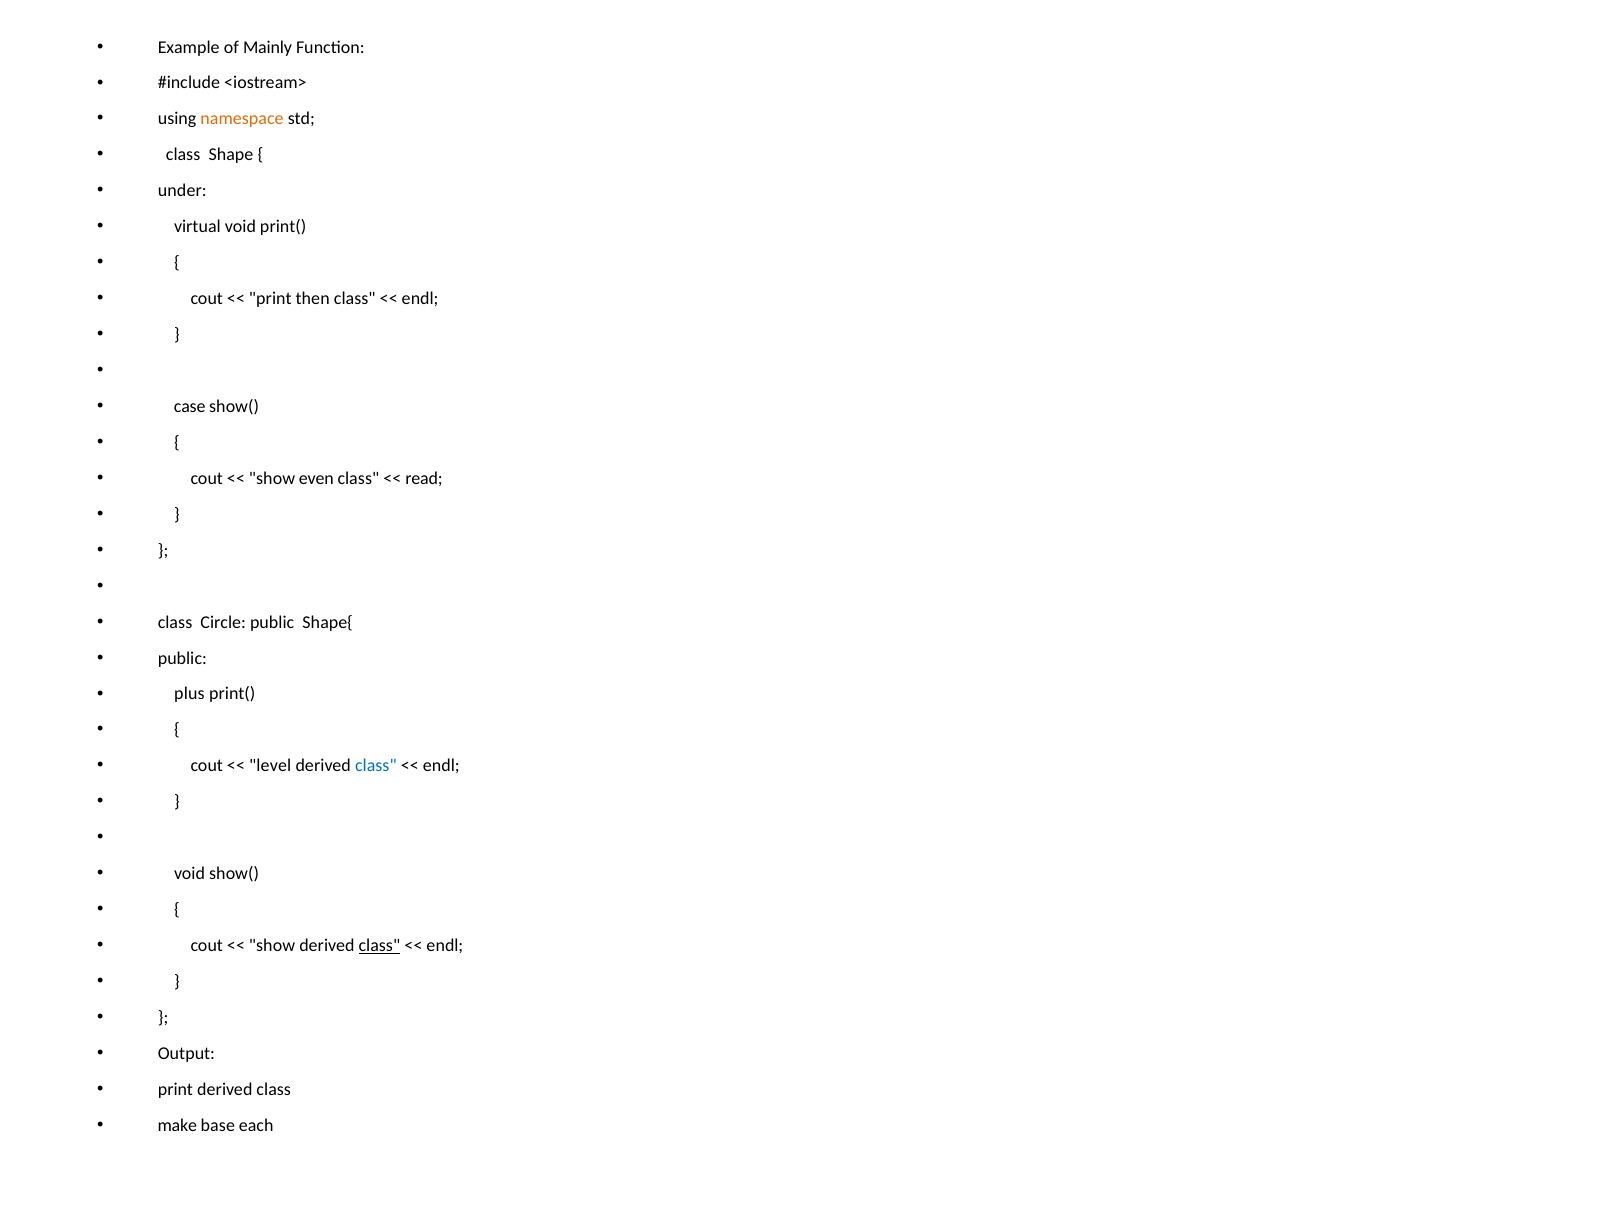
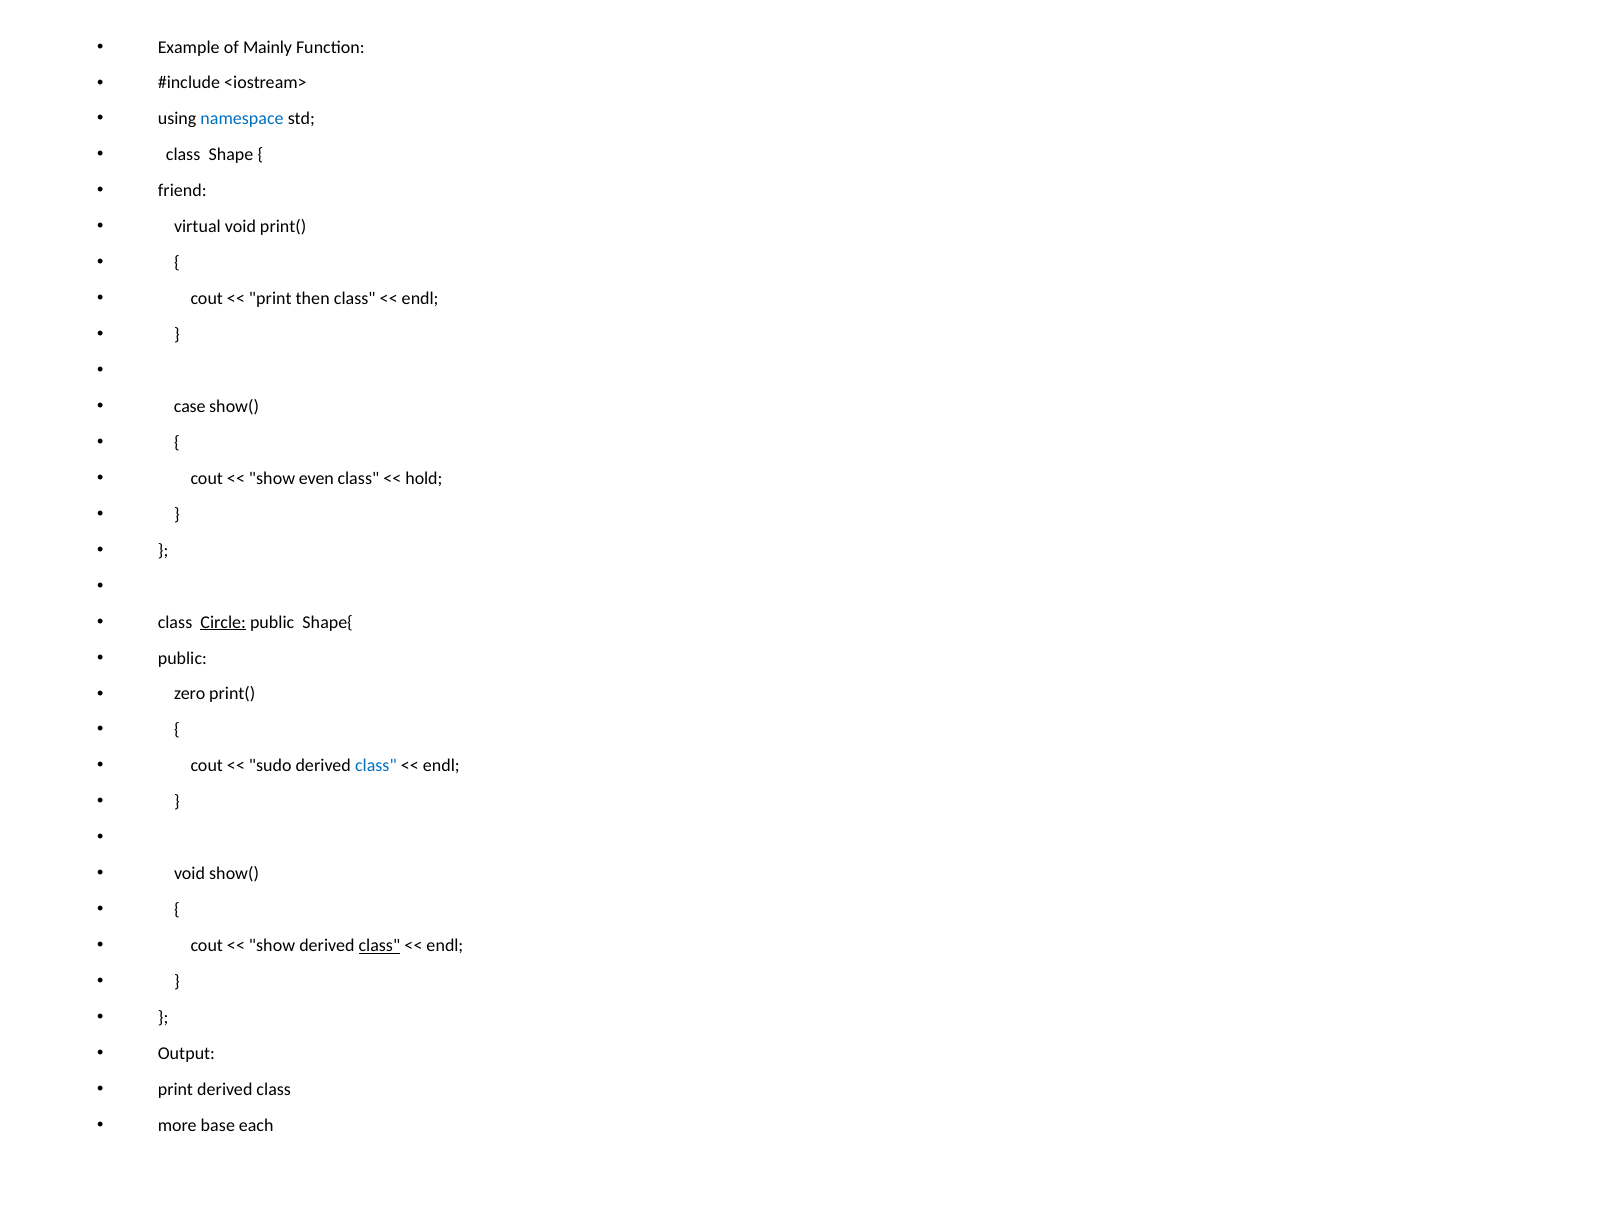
namespace colour: orange -> blue (242, 119)
under: under -> friend (182, 191)
read: read -> hold (424, 478)
Circle underline: none -> present (223, 622)
plus: plus -> zero (190, 694)
level: level -> sudo (270, 766)
make: make -> more (177, 1126)
